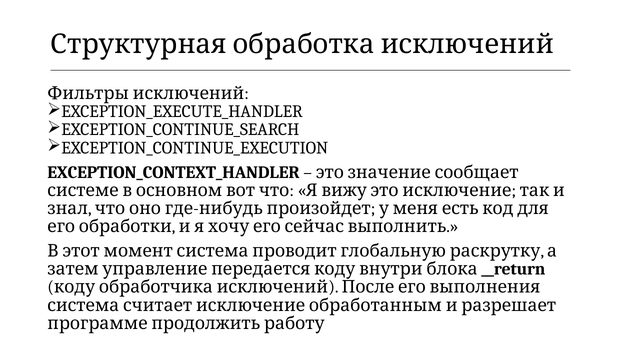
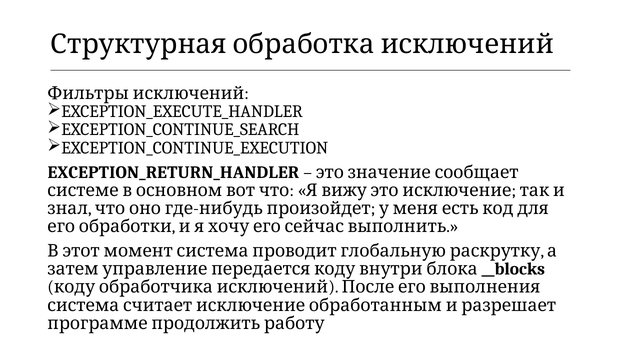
EXCEPTION_CONTEXT_HANDLER: EXCEPTION_CONTEXT_HANDLER -> EXCEPTION_RETURN_HANDLER (173, 172)
__return: __return -> __blocks (513, 269)
